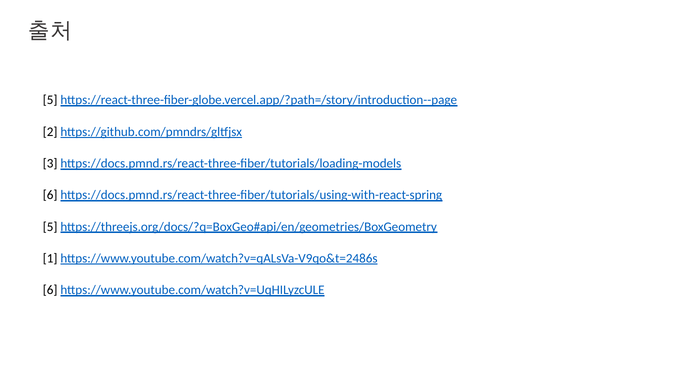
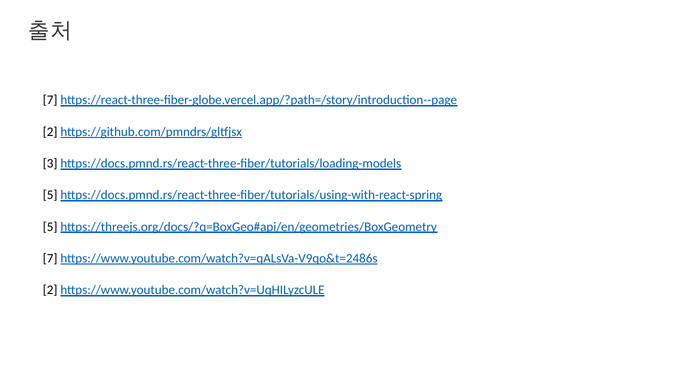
5: 5 -> 7 (50, 100)
6: 6 -> 5 (50, 195)
1: 1 -> 7 (50, 258)
6: 6 -> 2 (50, 290)
